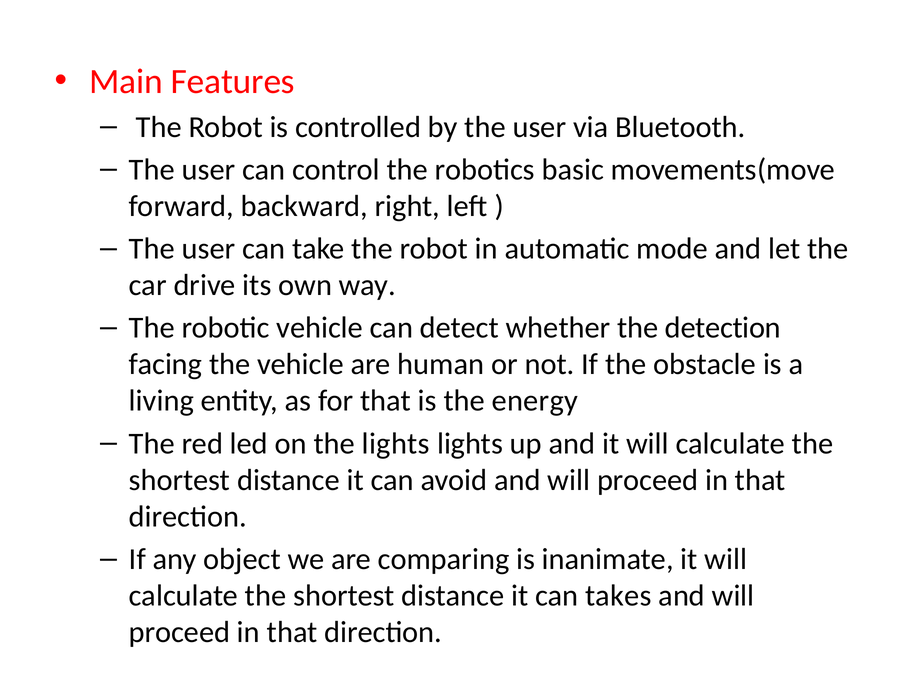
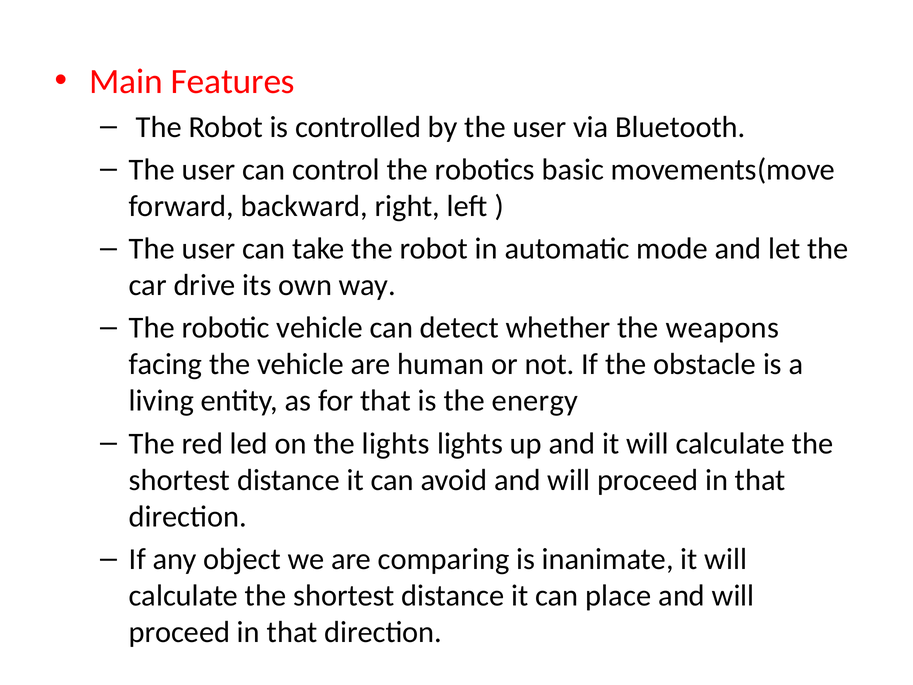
detection: detection -> weapons (723, 328)
takes: takes -> place (618, 596)
